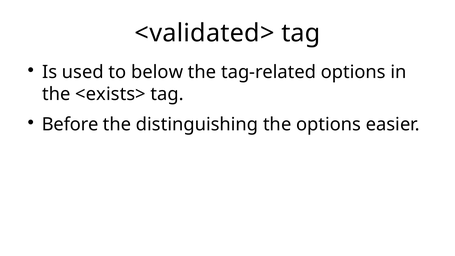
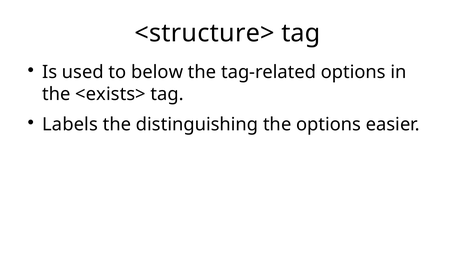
<validated>: <validated> -> <structure> (205, 33)
Before: Before -> Labels (70, 124)
